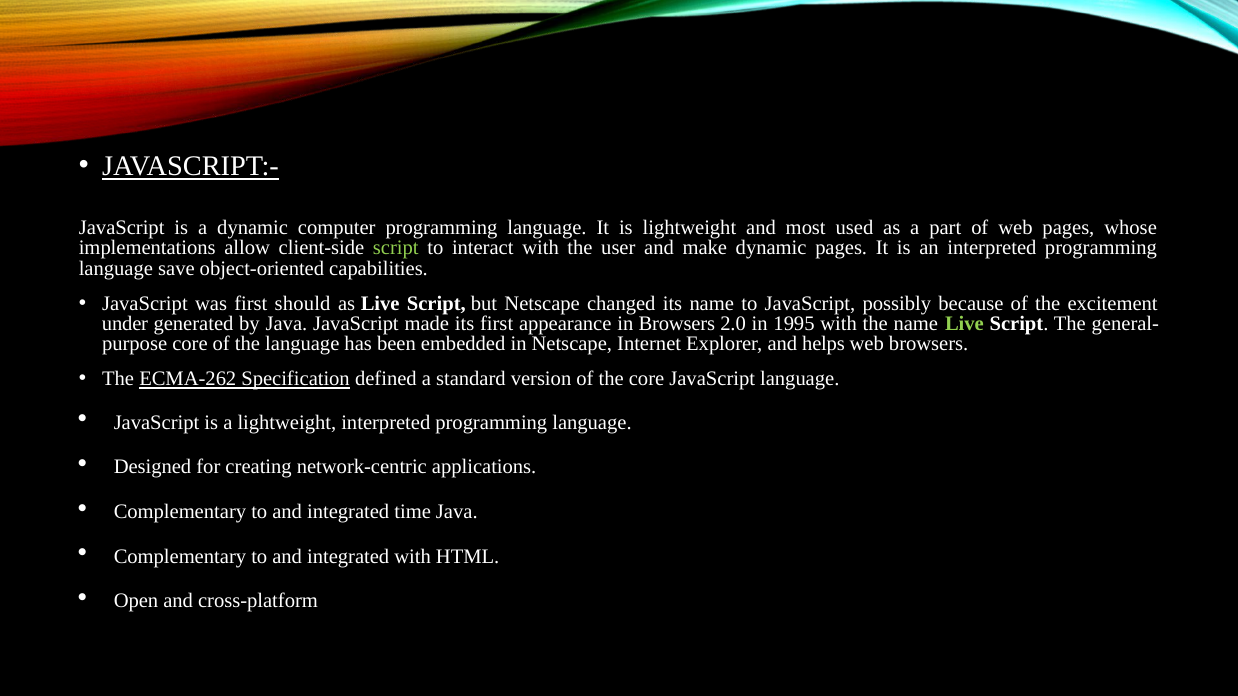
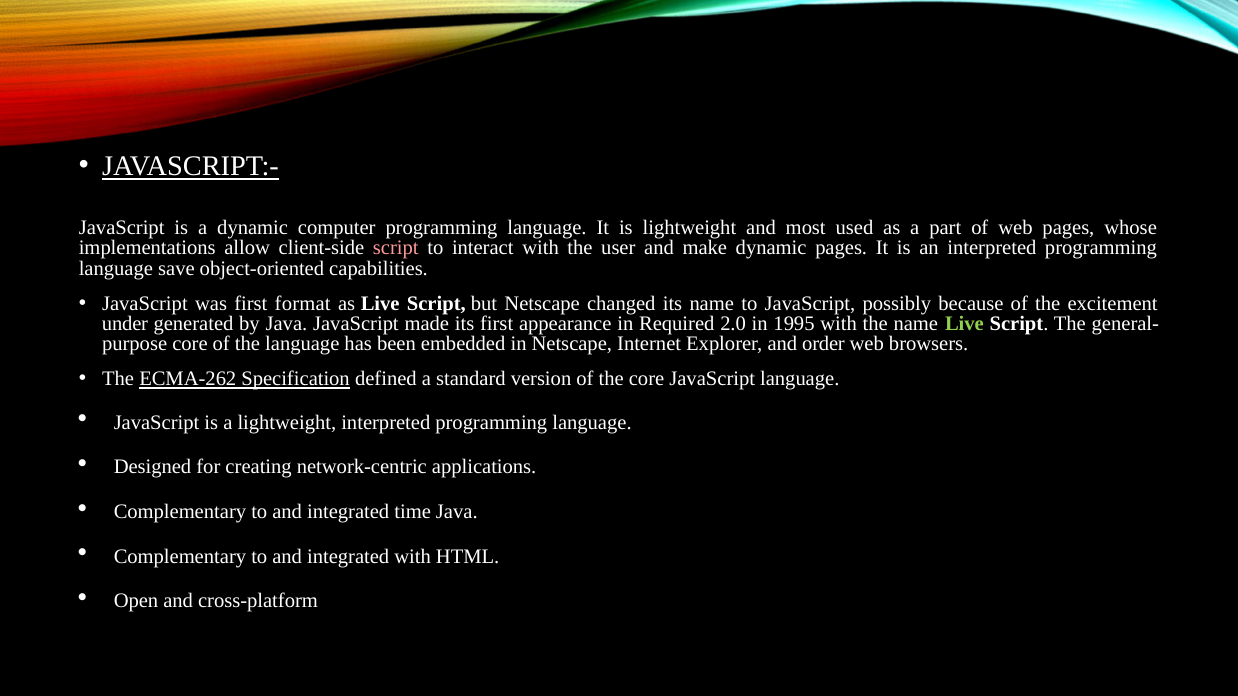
script colour: light green -> pink (396, 248)
should: should -> format (303, 304)
in Browsers: Browsers -> Required (677, 324)
helps: helps -> order (824, 344)
